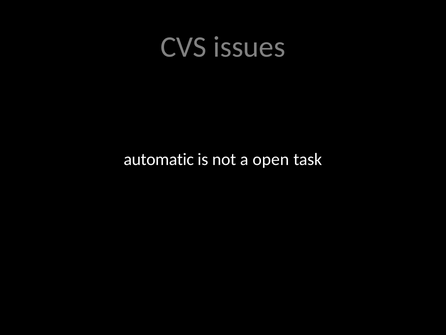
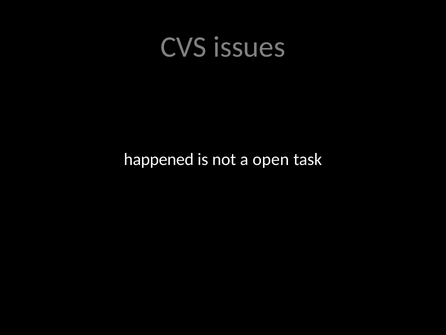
automatic: automatic -> happened (159, 159)
